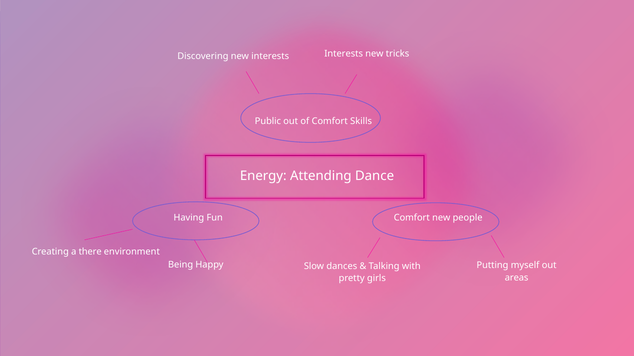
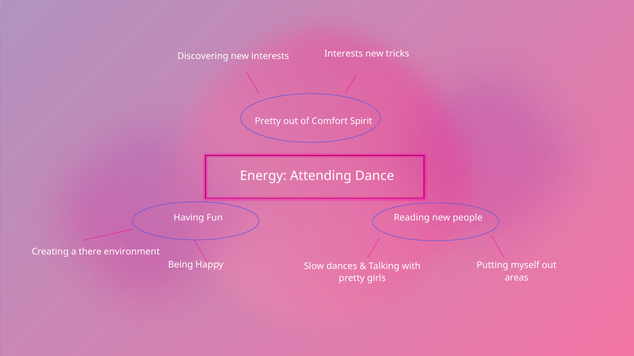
Public: Public -> Pretty (268, 122)
Skills: Skills -> Spirit (361, 122)
Fun Comfort: Comfort -> Reading (412, 218)
